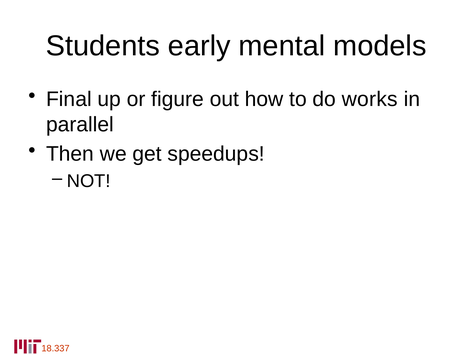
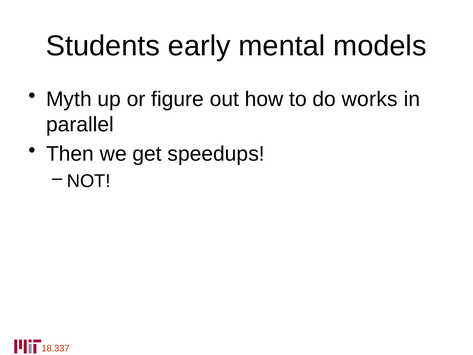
Final: Final -> Myth (69, 99)
